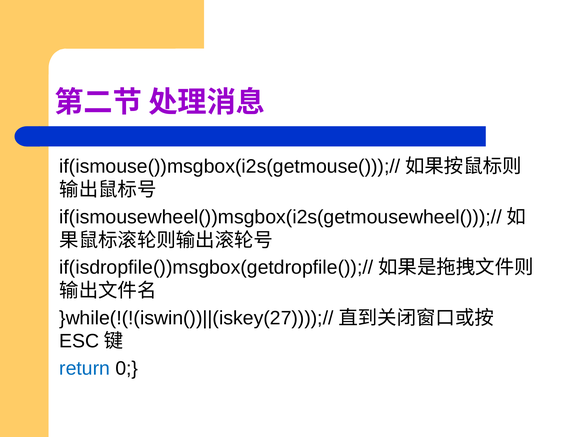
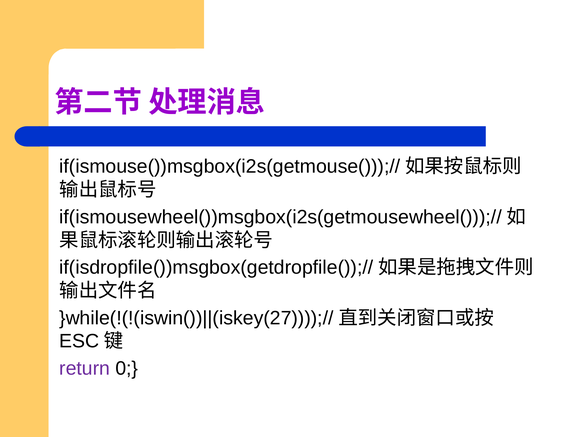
return colour: blue -> purple (85, 369)
